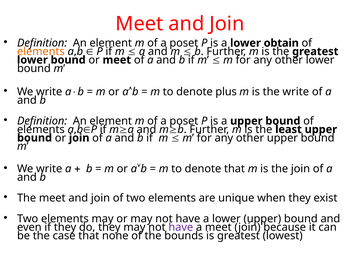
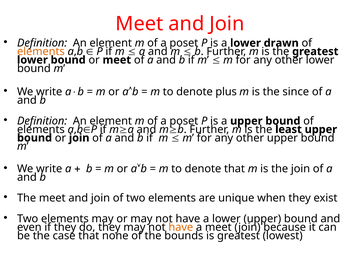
obtain: obtain -> drawn (281, 43)
the write: write -> since (296, 92)
have colour: purple -> orange (181, 227)
